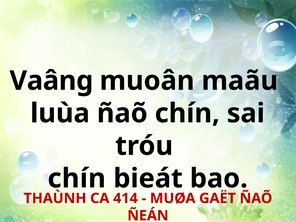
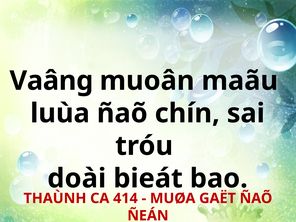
chín: chín -> doài (77, 178)
